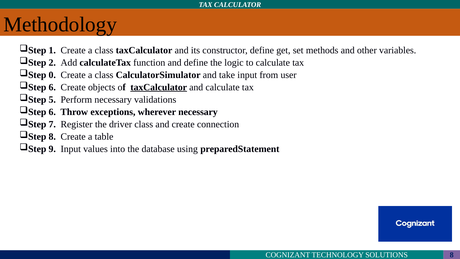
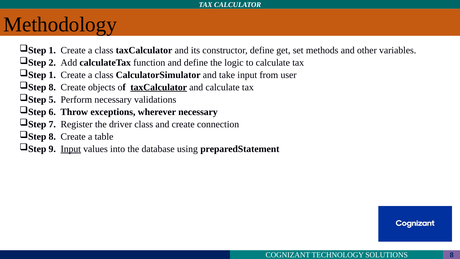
0: 0 -> 1 (52, 75)
6: 6 -> 8 (52, 87)
Input underline: none -> present (71, 149)
